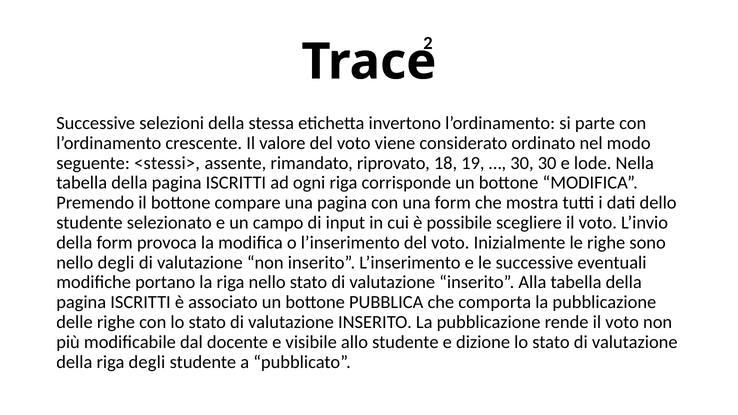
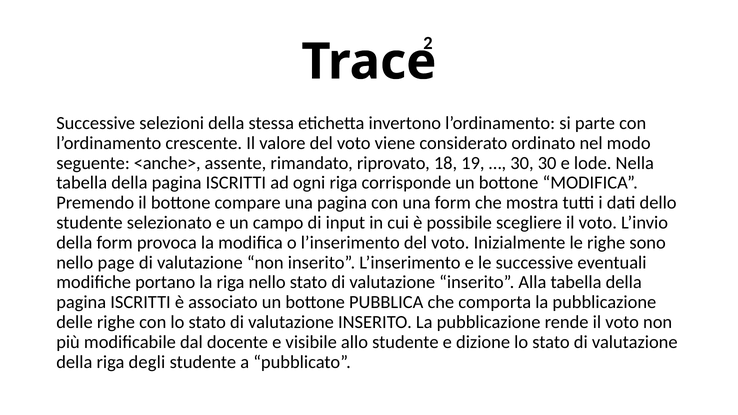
<stessi>: <stessi> -> <anche> (167, 163)
nello degli: degli -> page (116, 263)
